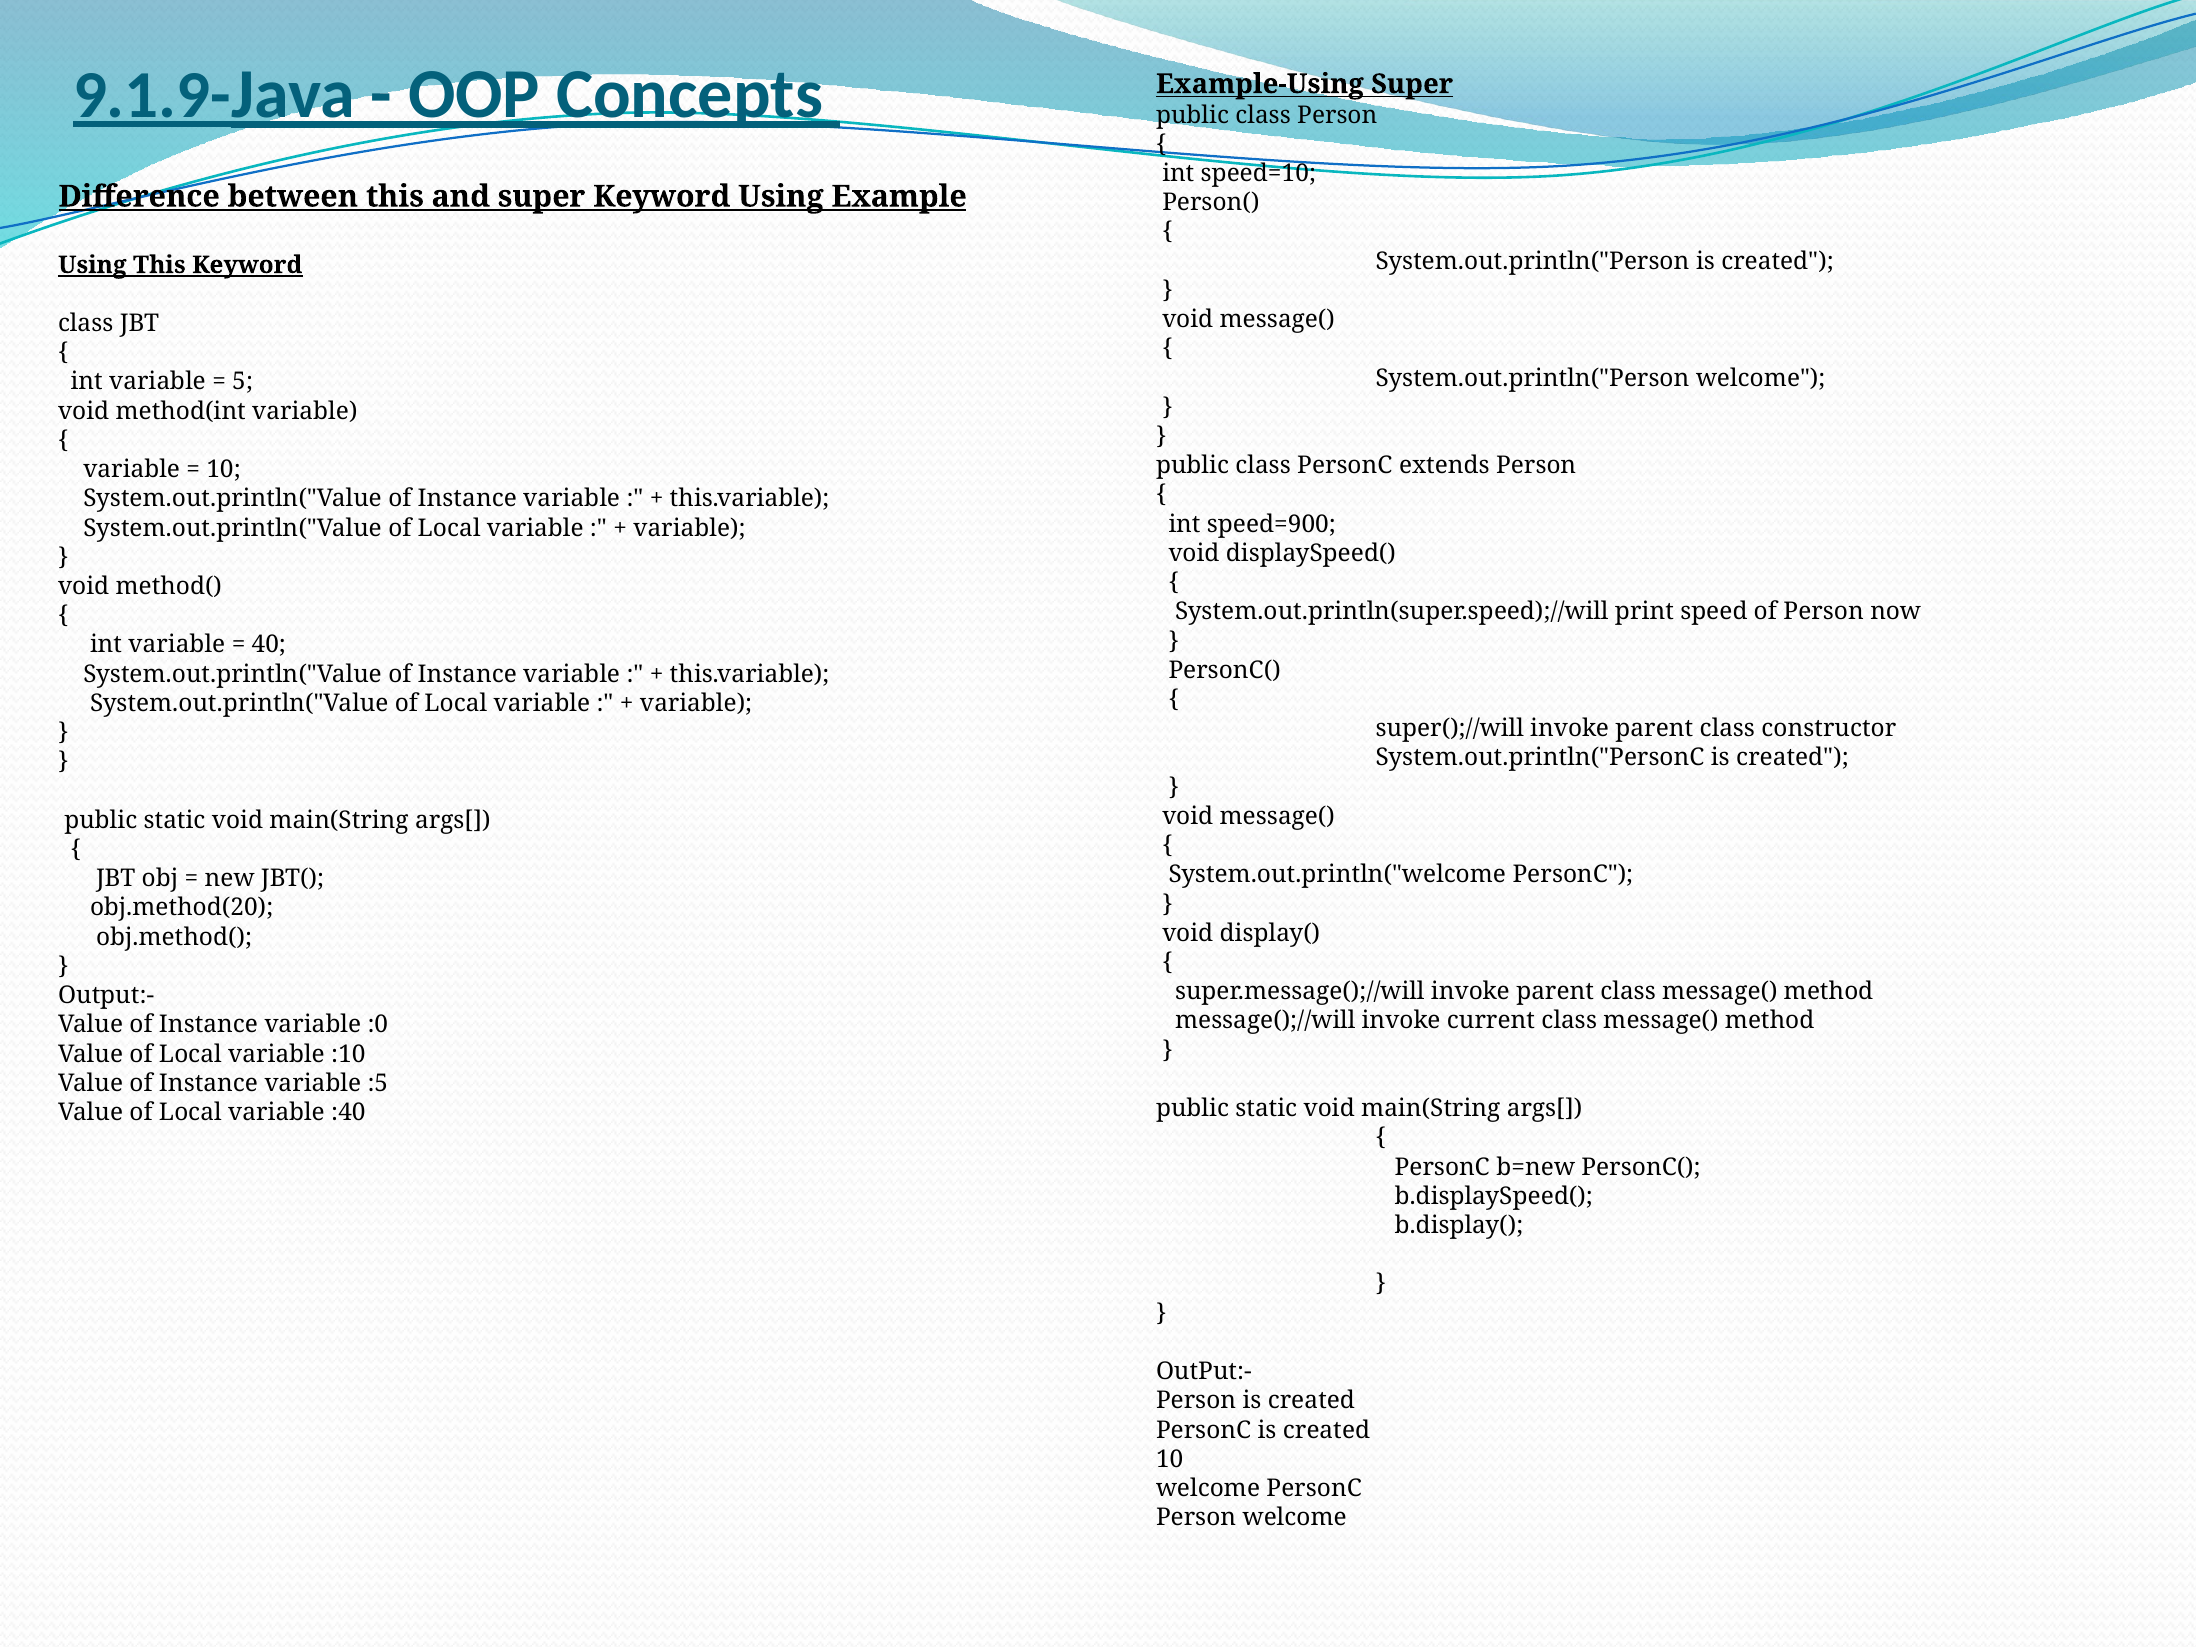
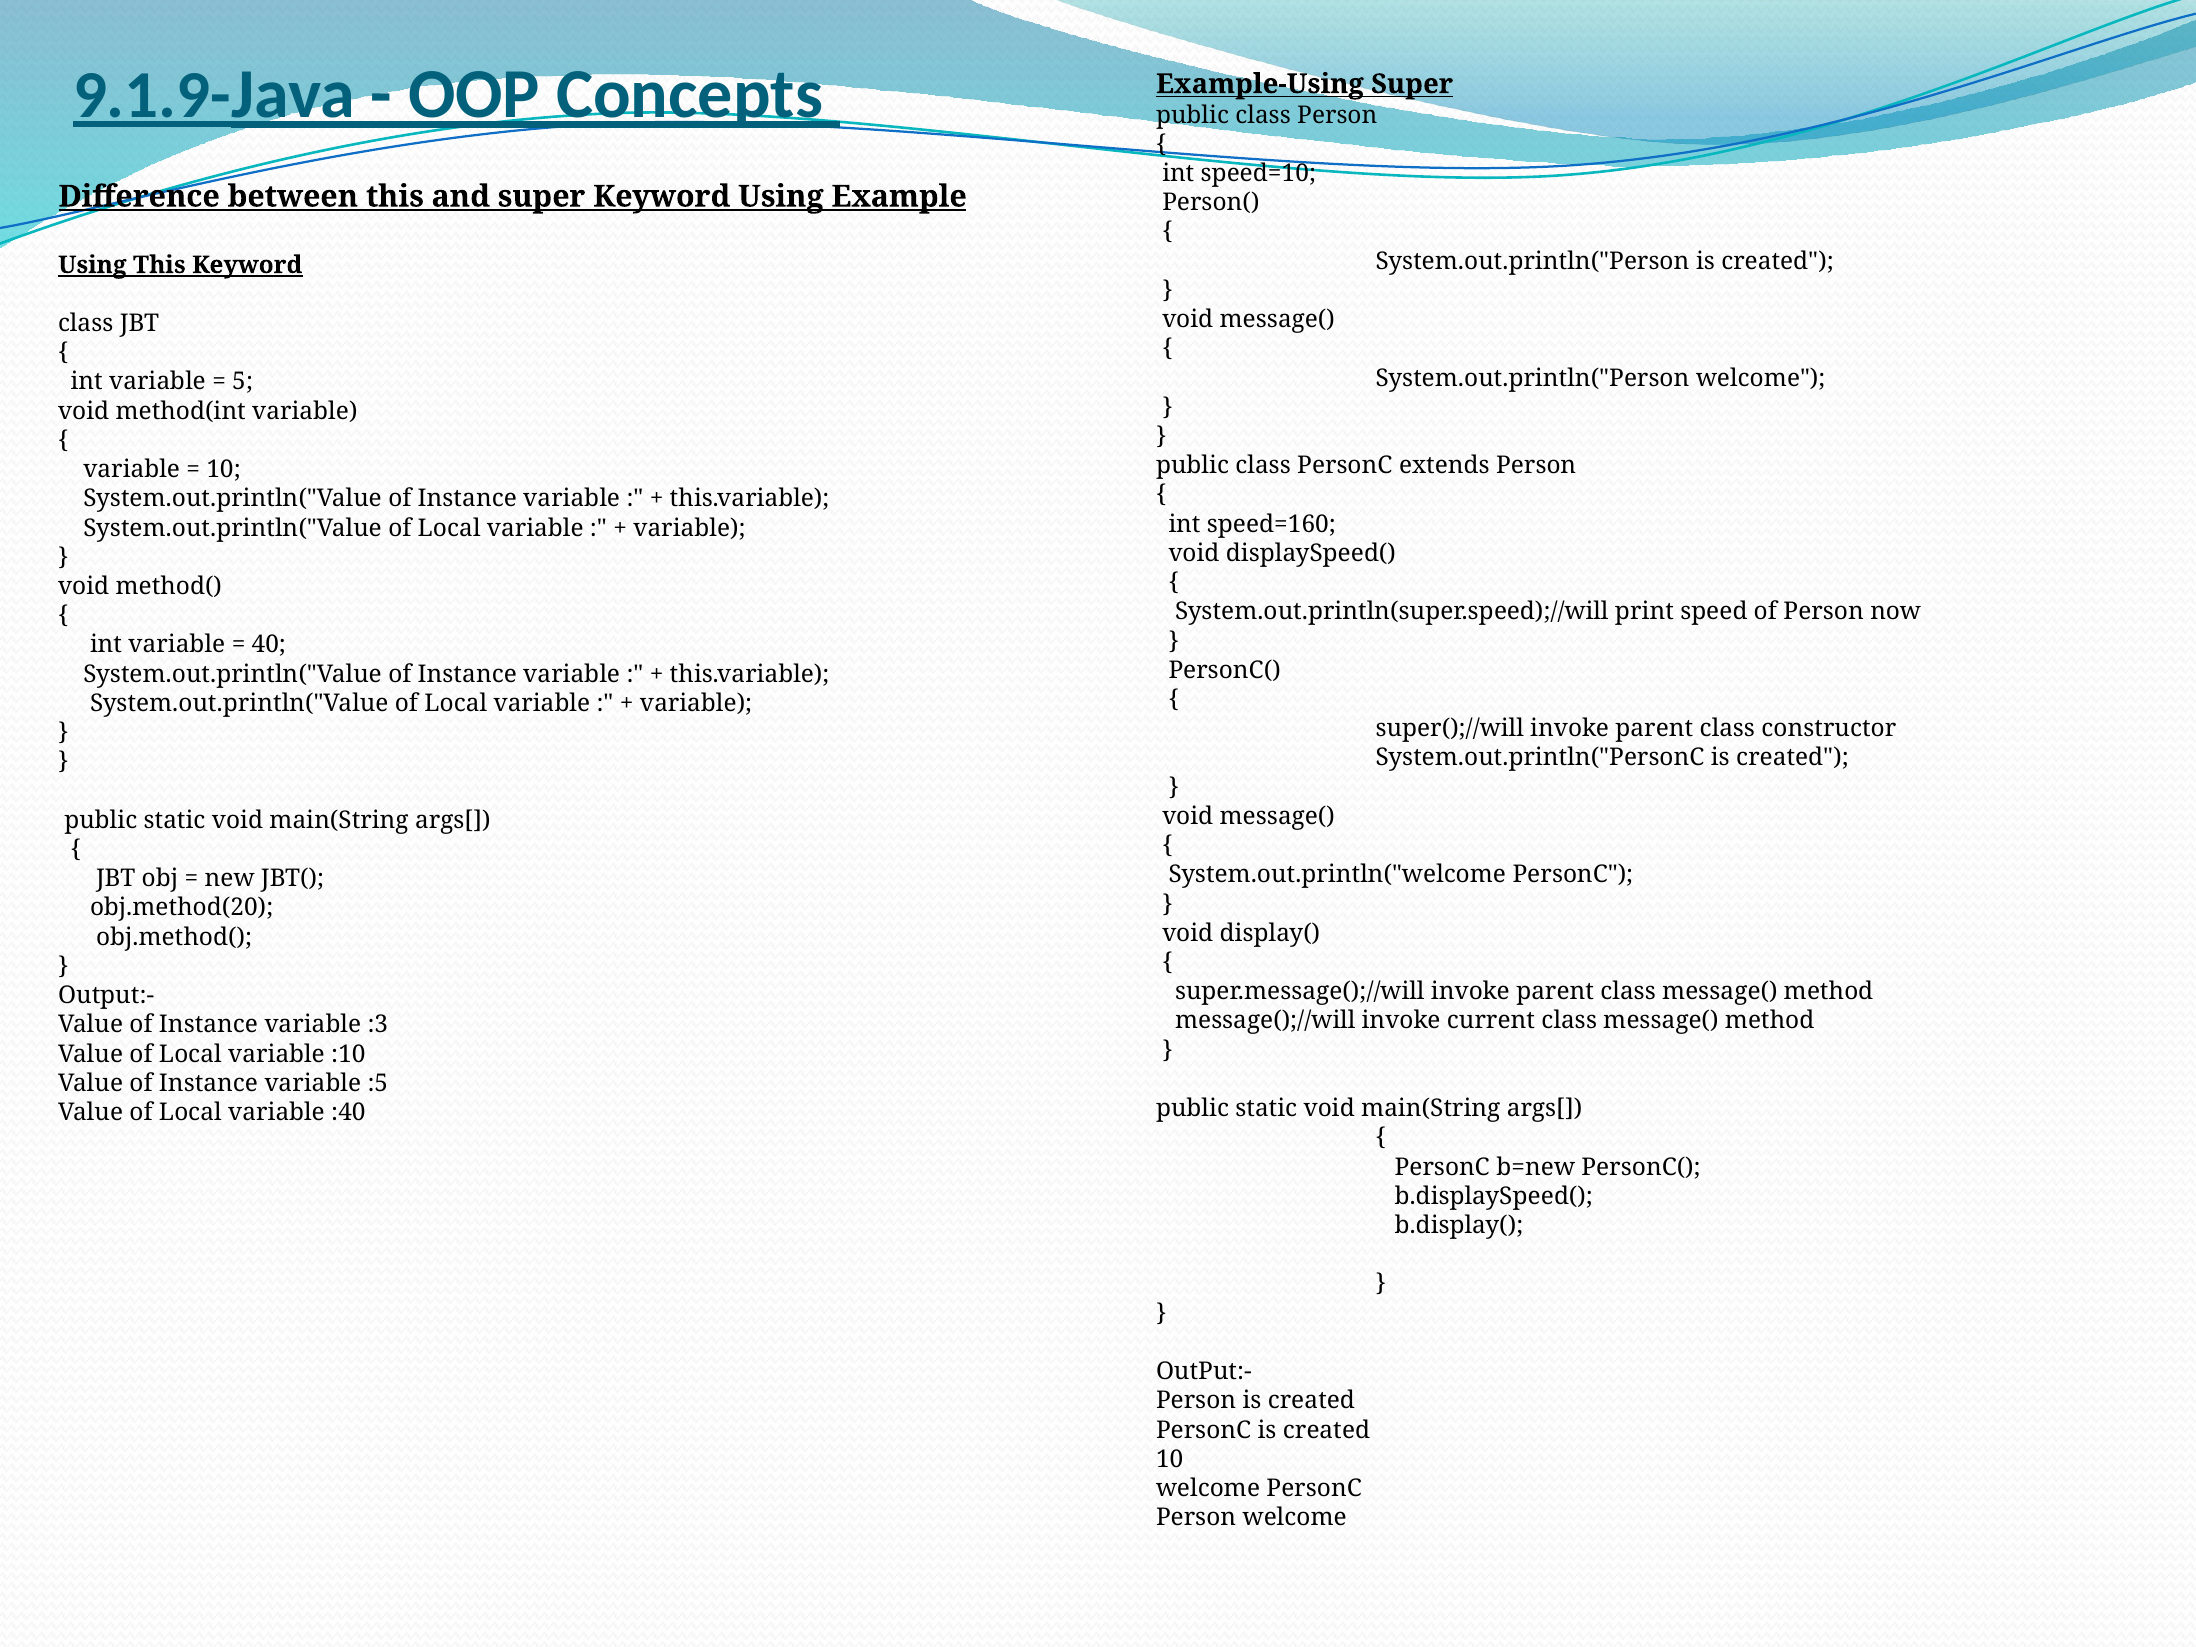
speed=900: speed=900 -> speed=160 (1271, 524)
:0: :0 -> :3 (378, 1025)
